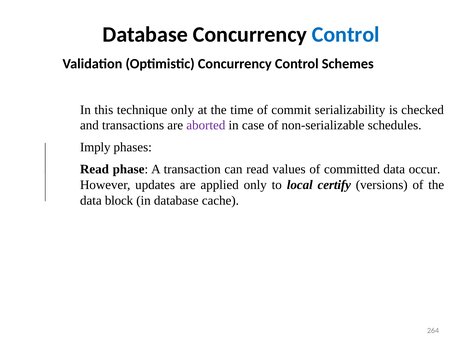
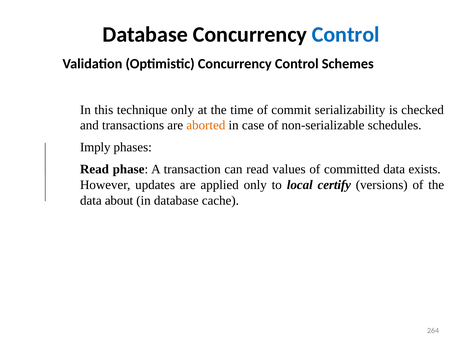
aborted colour: purple -> orange (206, 125)
occur: occur -> exists (425, 169)
block: block -> about (119, 201)
